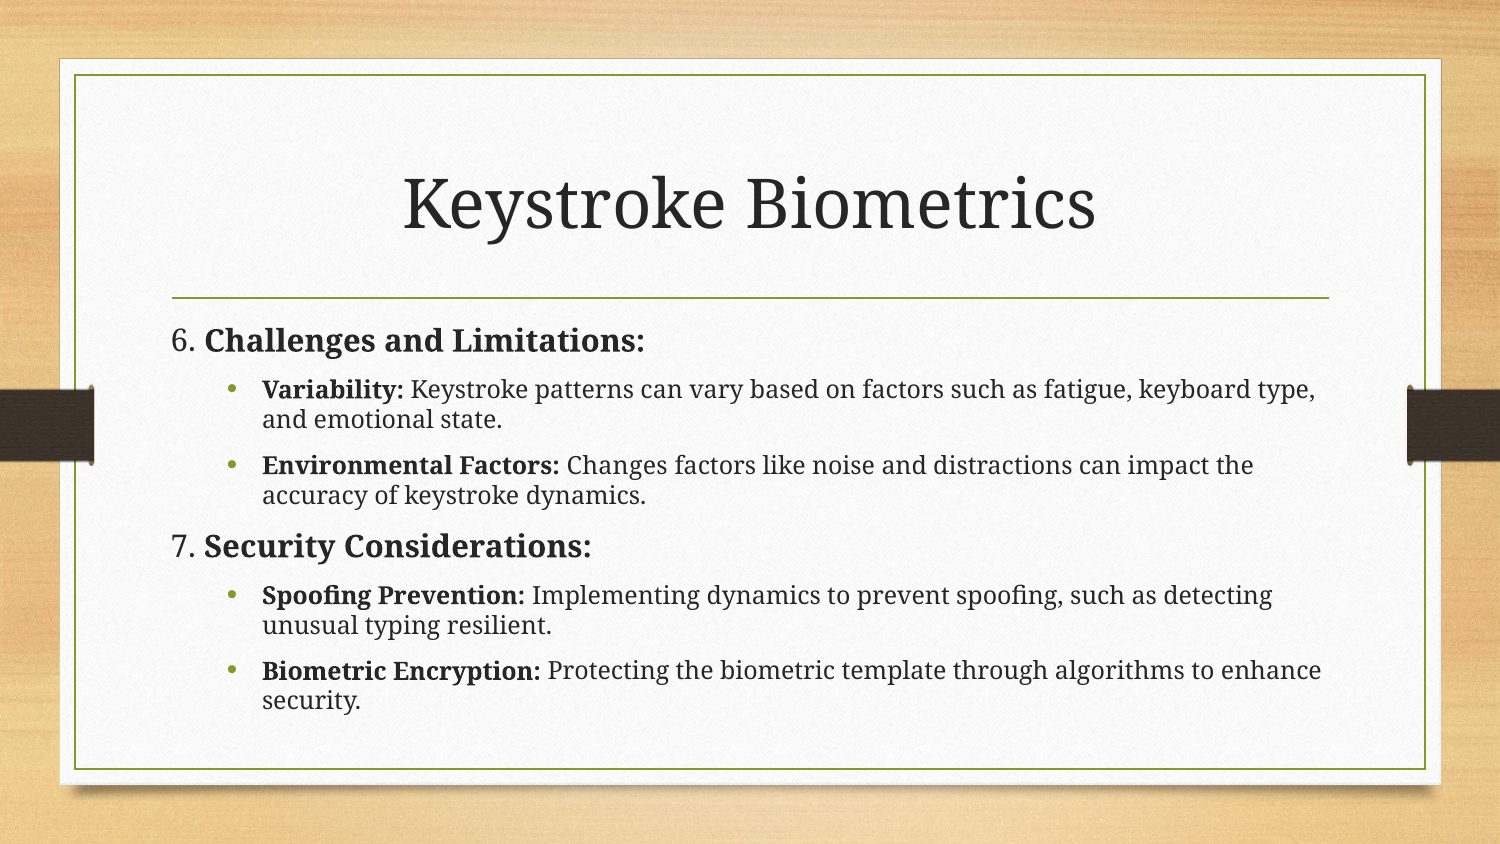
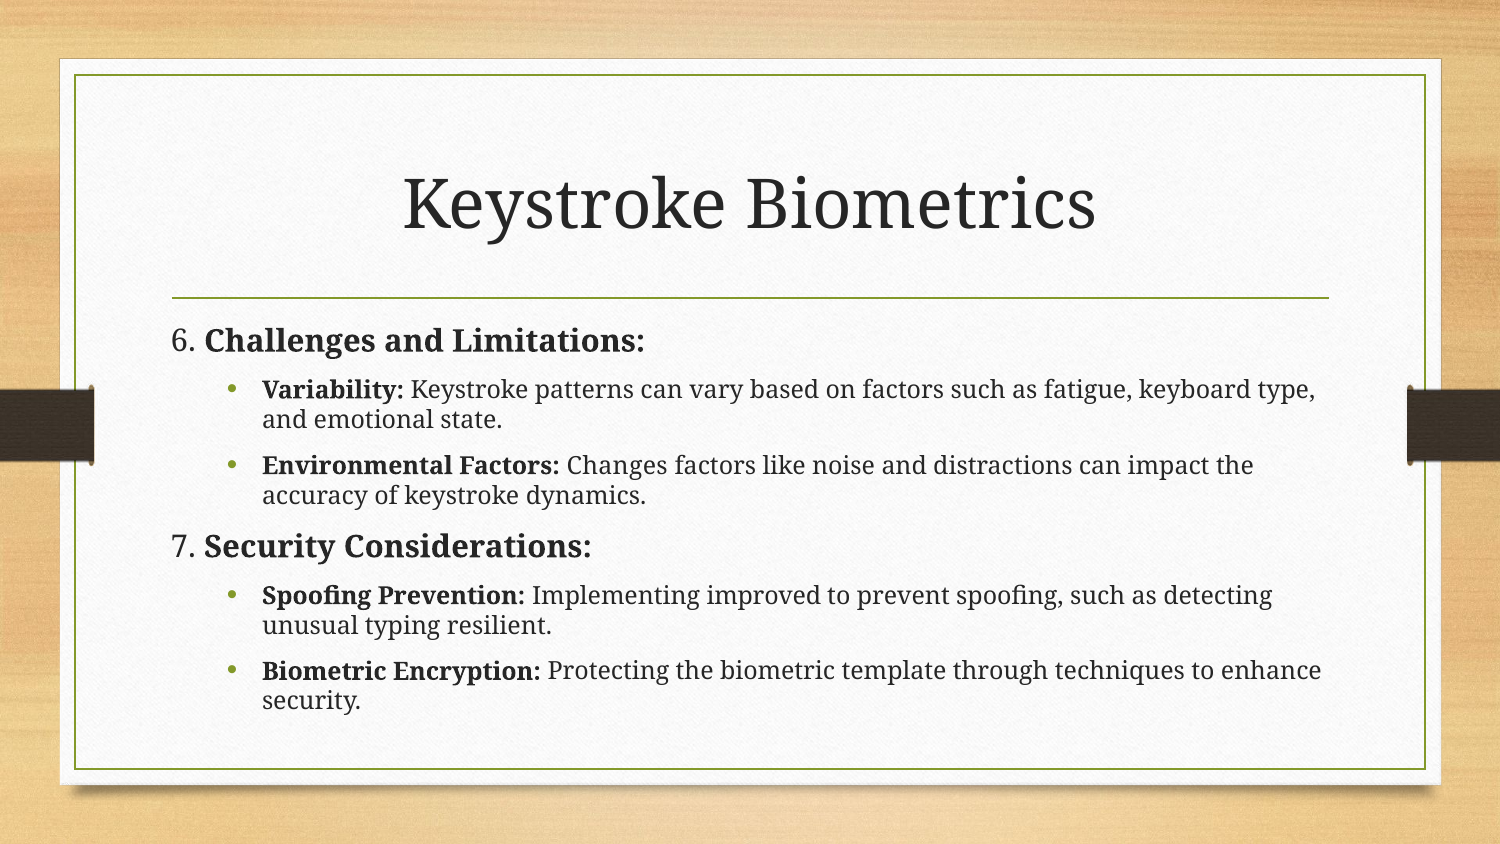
Implementing dynamics: dynamics -> improved (764, 596)
algorithms: algorithms -> techniques (1120, 671)
